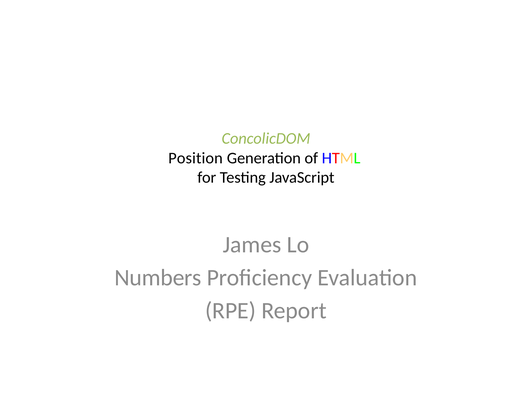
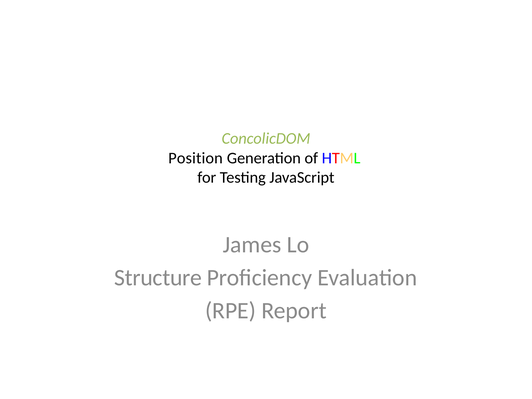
Numbers: Numbers -> Structure (158, 278)
